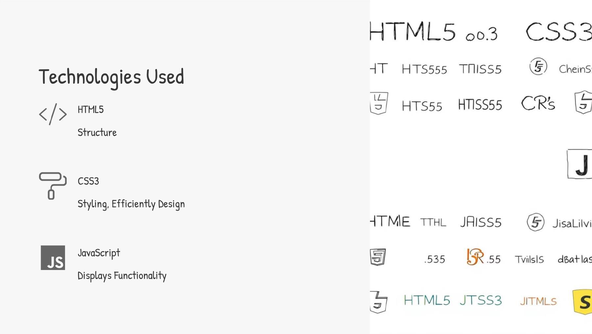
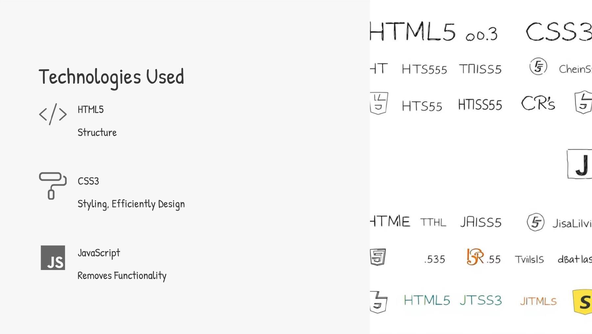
Displays: Displays -> Removes (95, 275)
